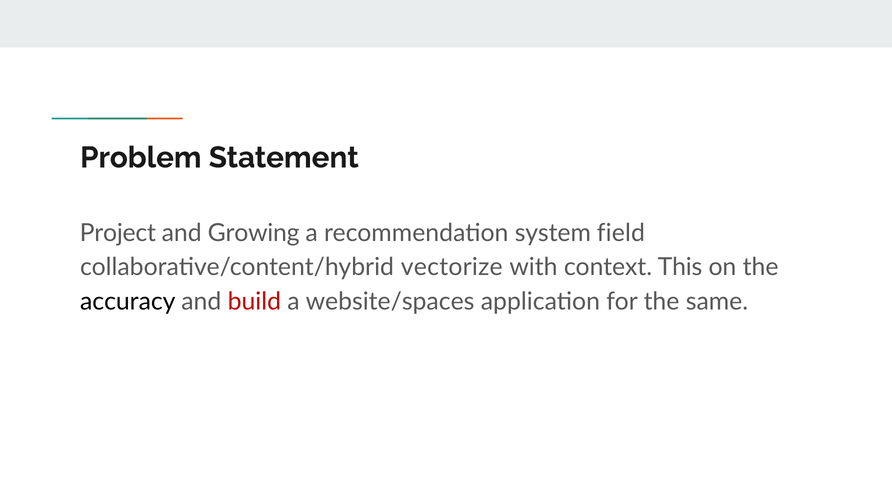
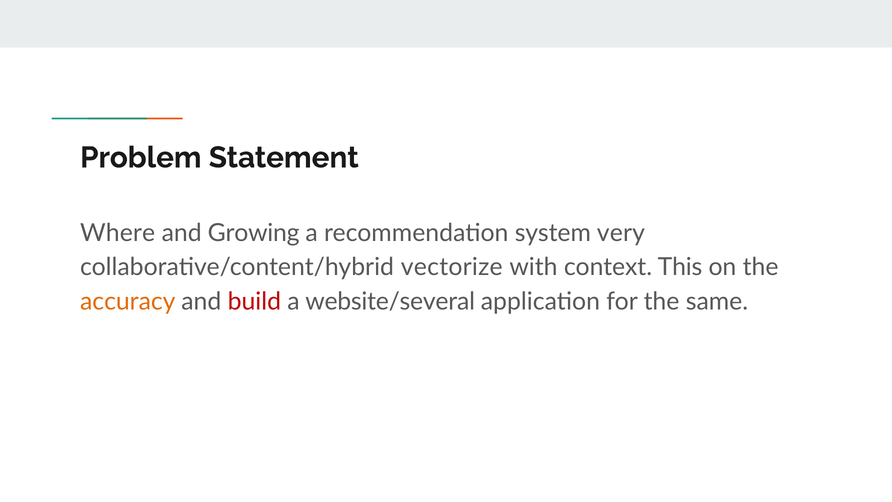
Project: Project -> Where (118, 233)
field: field -> very (621, 233)
accuracy colour: black -> orange (128, 301)
website/spaces: website/spaces -> website/several (390, 301)
